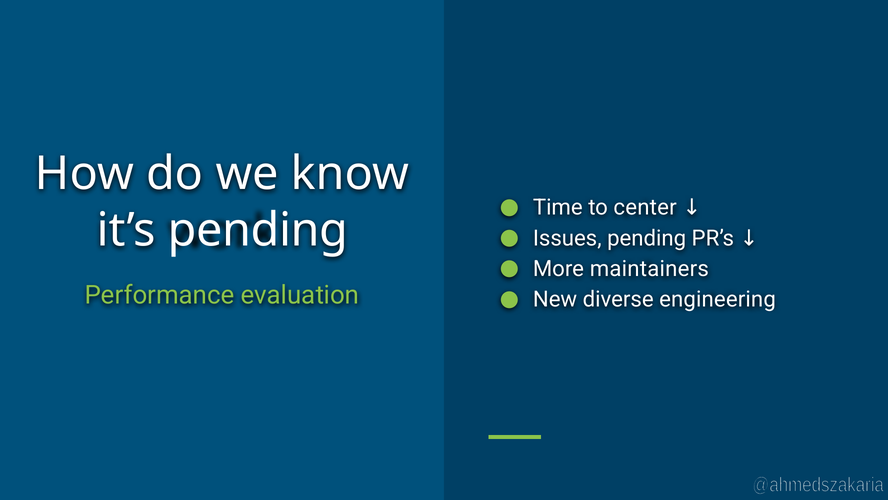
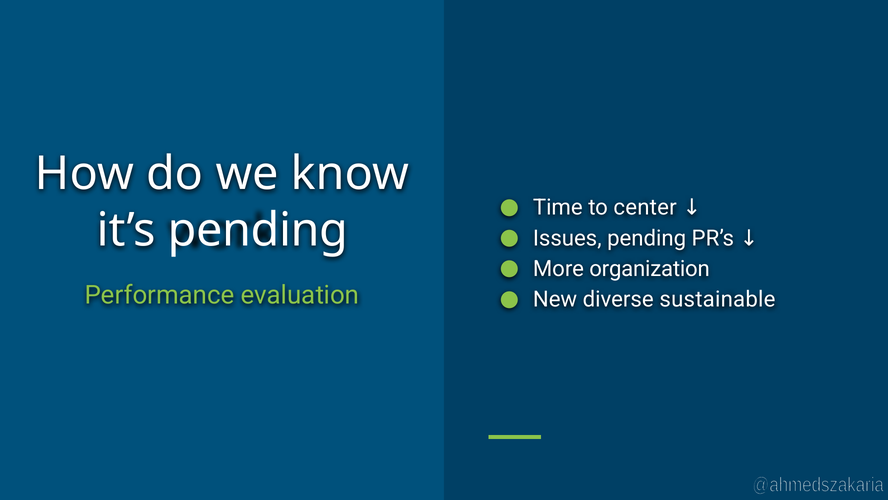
maintainers: maintainers -> organization (650, 269)
engineering: engineering -> sustainable (717, 299)
